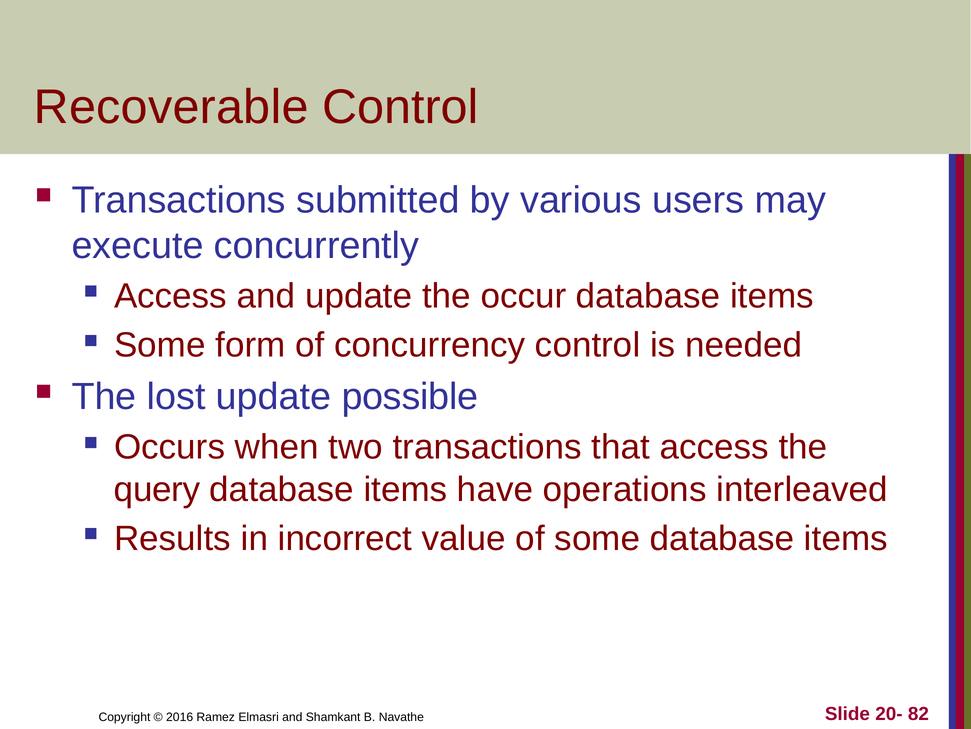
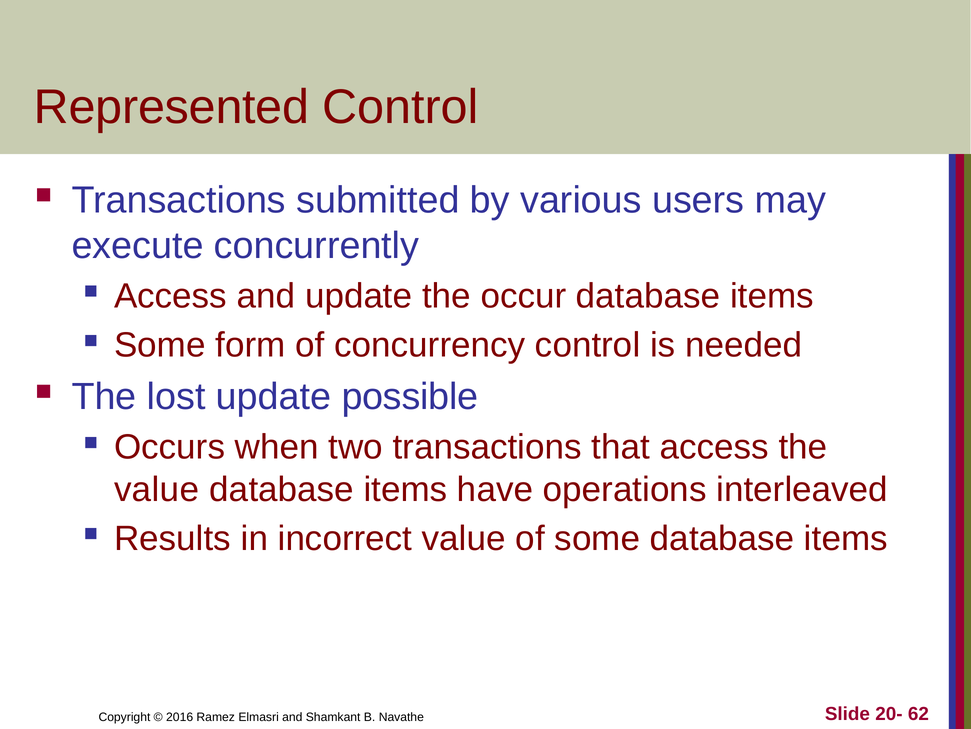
Recoverable: Recoverable -> Represented (172, 107)
query: query -> value (157, 489)
82: 82 -> 62 (918, 713)
